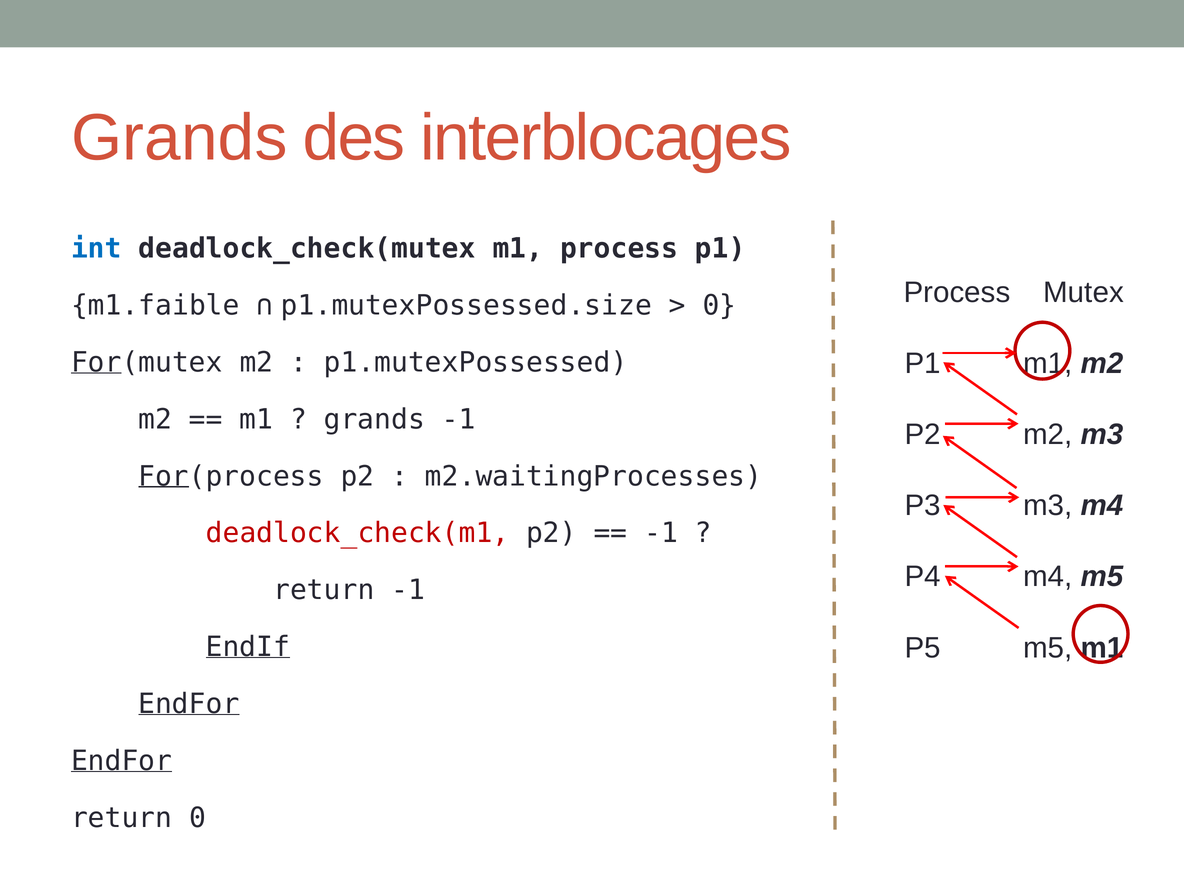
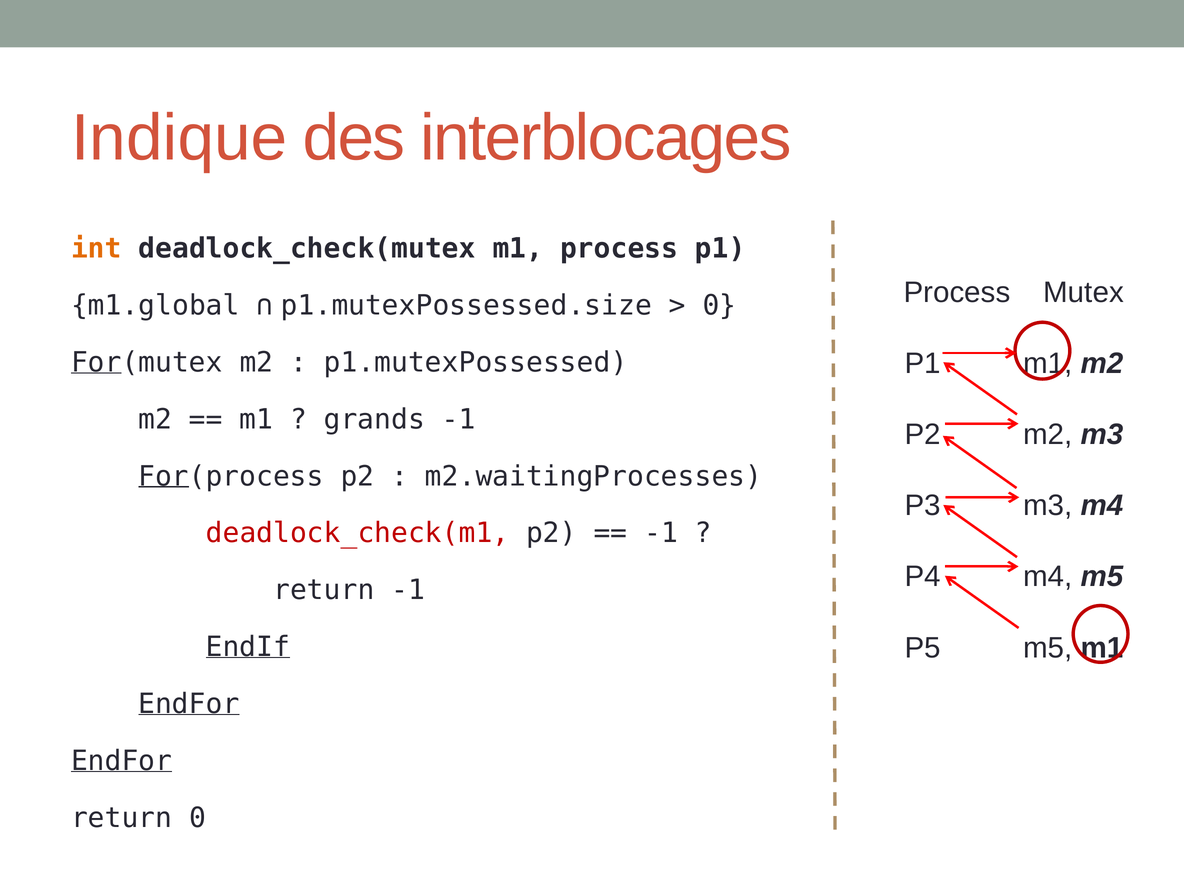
Grands: Grands -> Indique (179, 138)
int colour: blue -> orange (96, 249)
m1.faible: m1.faible -> m1.global (155, 306)
